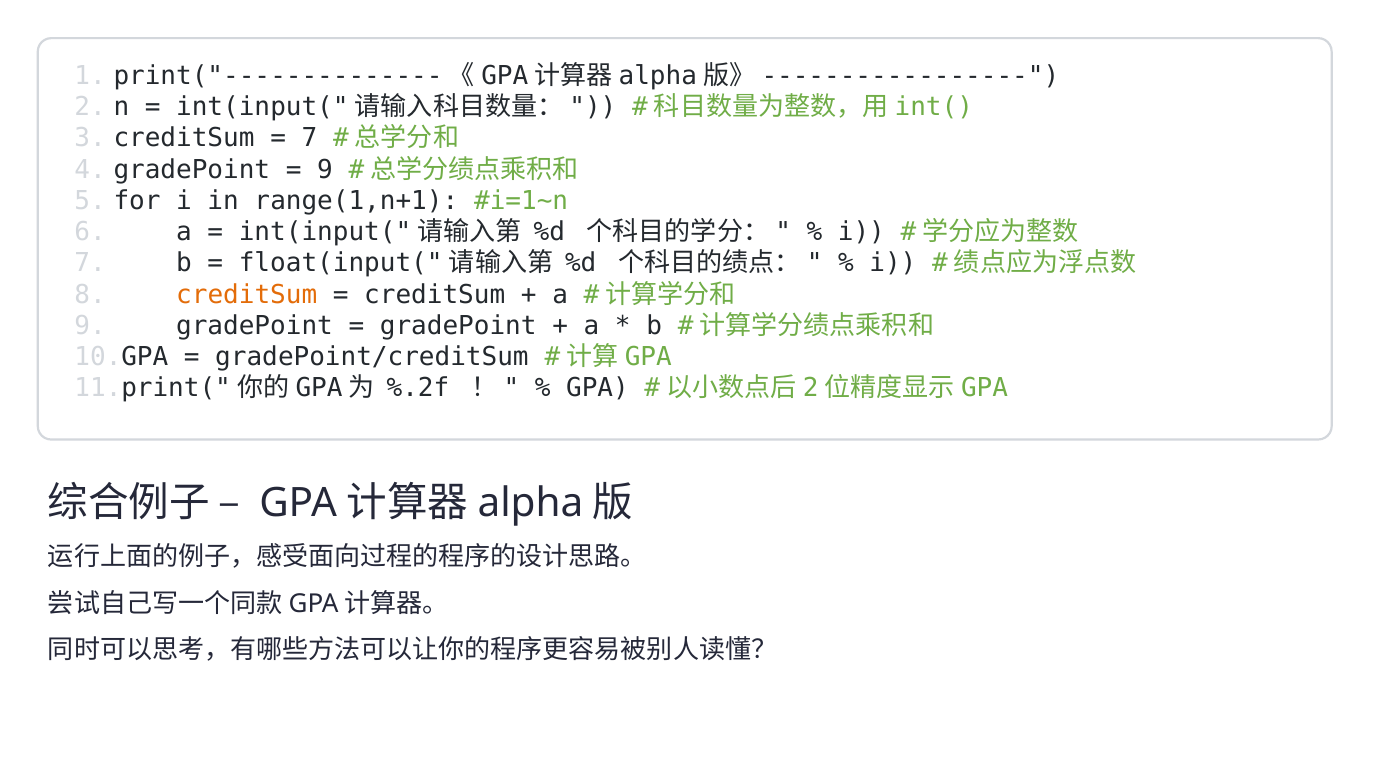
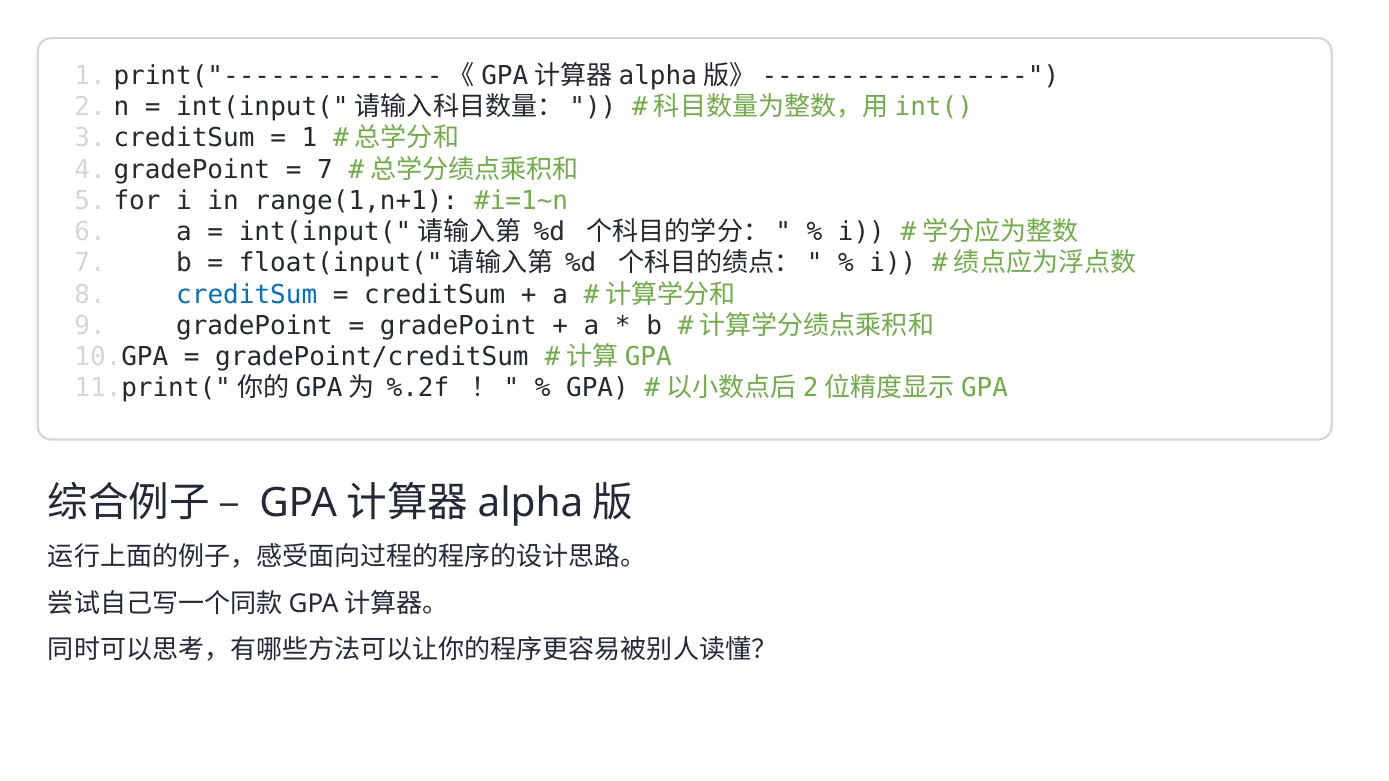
7: 7 -> 1 (309, 138)
9: 9 -> 7 (325, 170)
creditSum colour: orange -> blue (247, 295)
